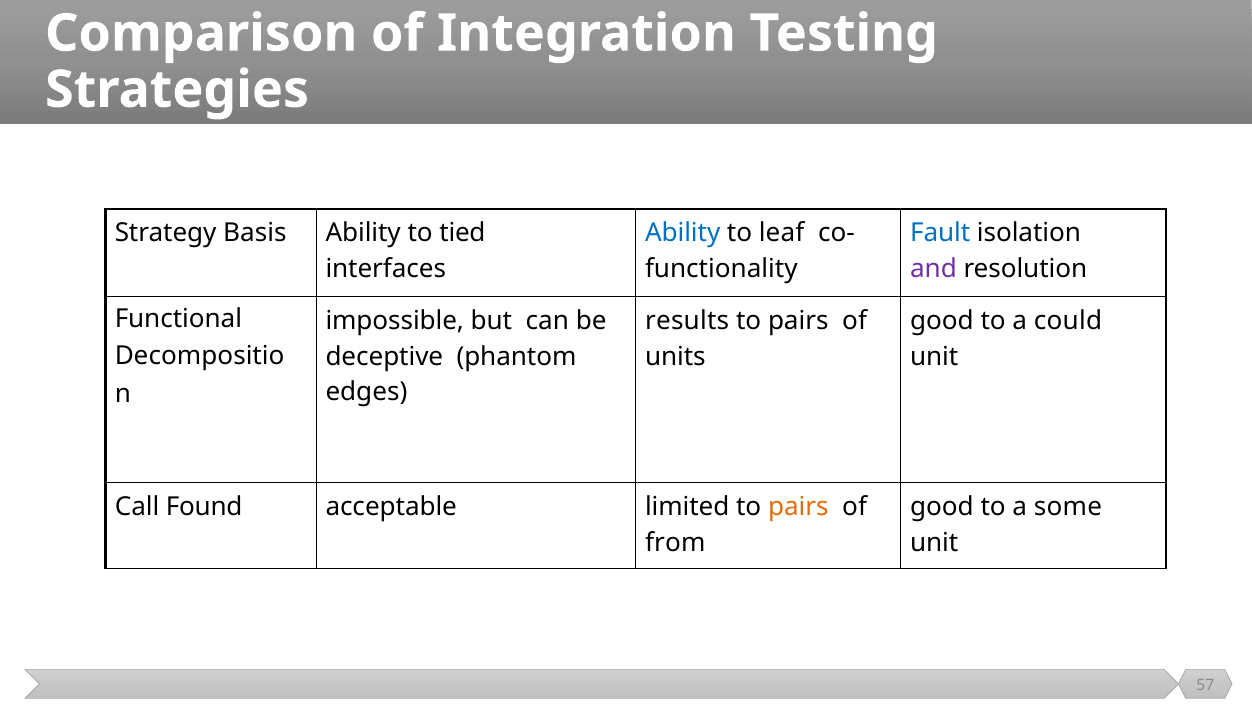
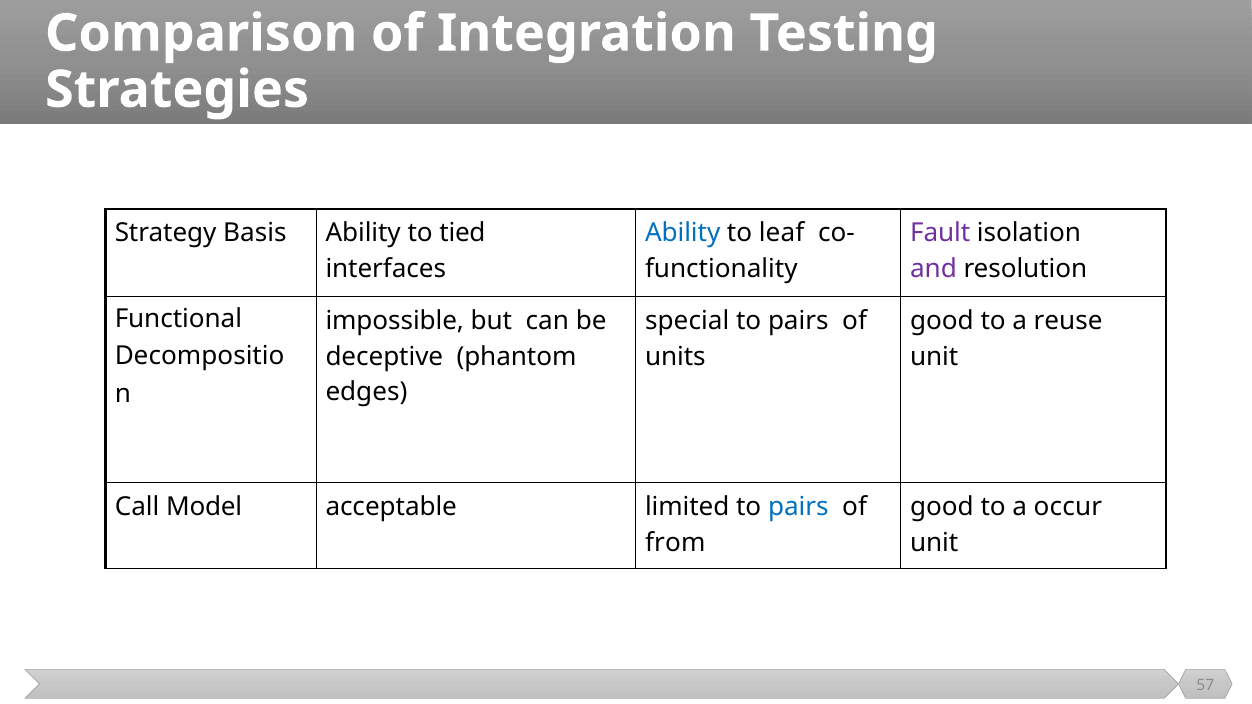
Fault colour: blue -> purple (940, 233)
results: results -> special (687, 321)
could: could -> reuse (1068, 321)
Found: Found -> Model (204, 507)
pairs colour: orange -> blue (798, 507)
some: some -> occur (1068, 507)
